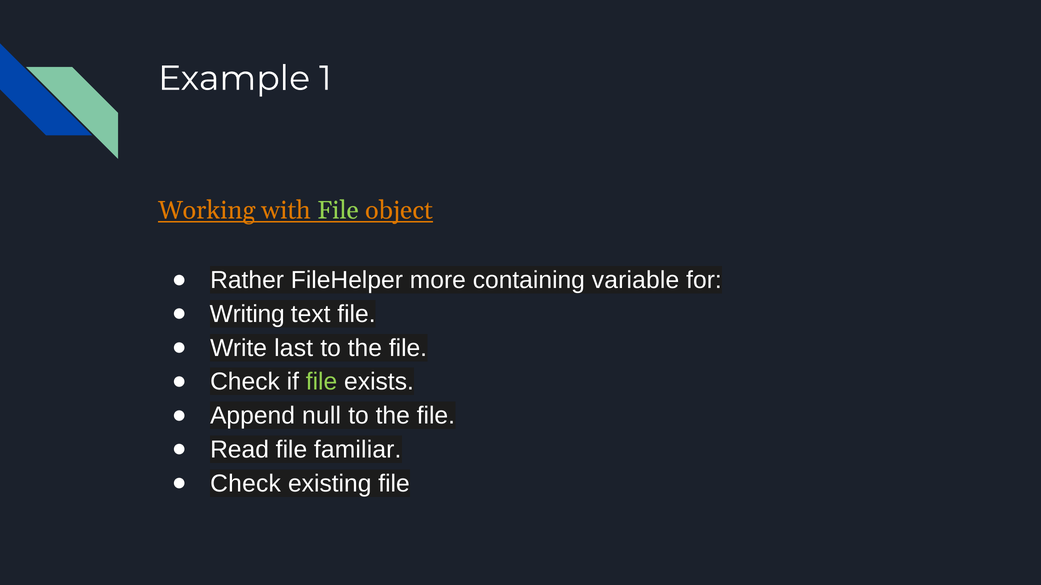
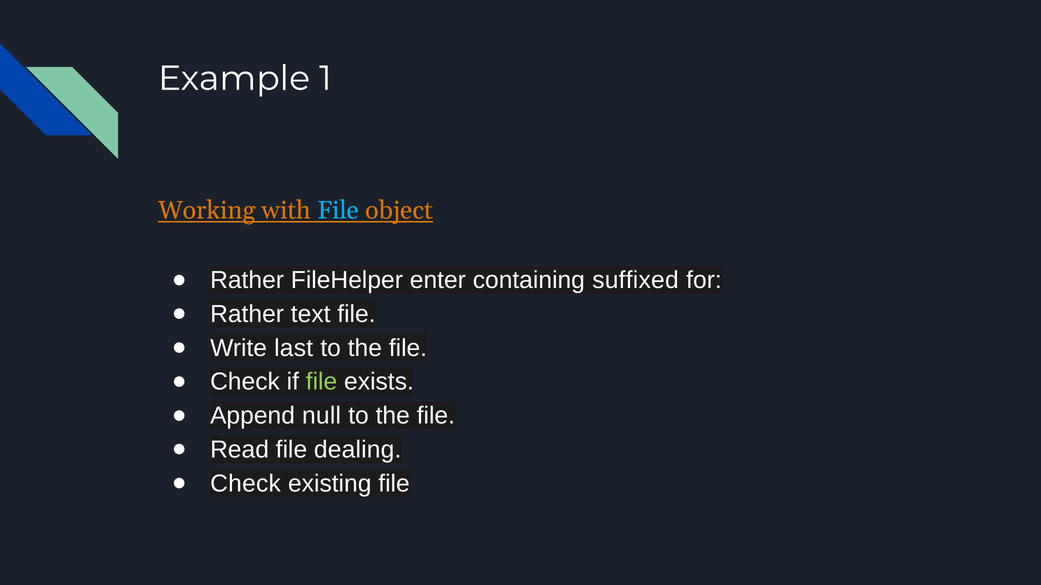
File colour: light green -> light blue (338, 211)
more: more -> enter (438, 281)
variable: variable -> suffixed (635, 281)
Writing: Writing -> Rather (247, 314)
familiar: familiar -> dealing (358, 450)
